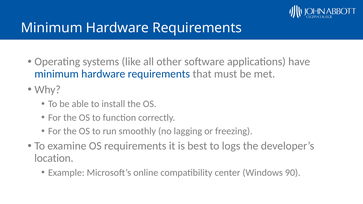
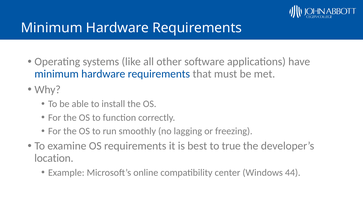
logs: logs -> true (231, 146)
90: 90 -> 44 (293, 173)
